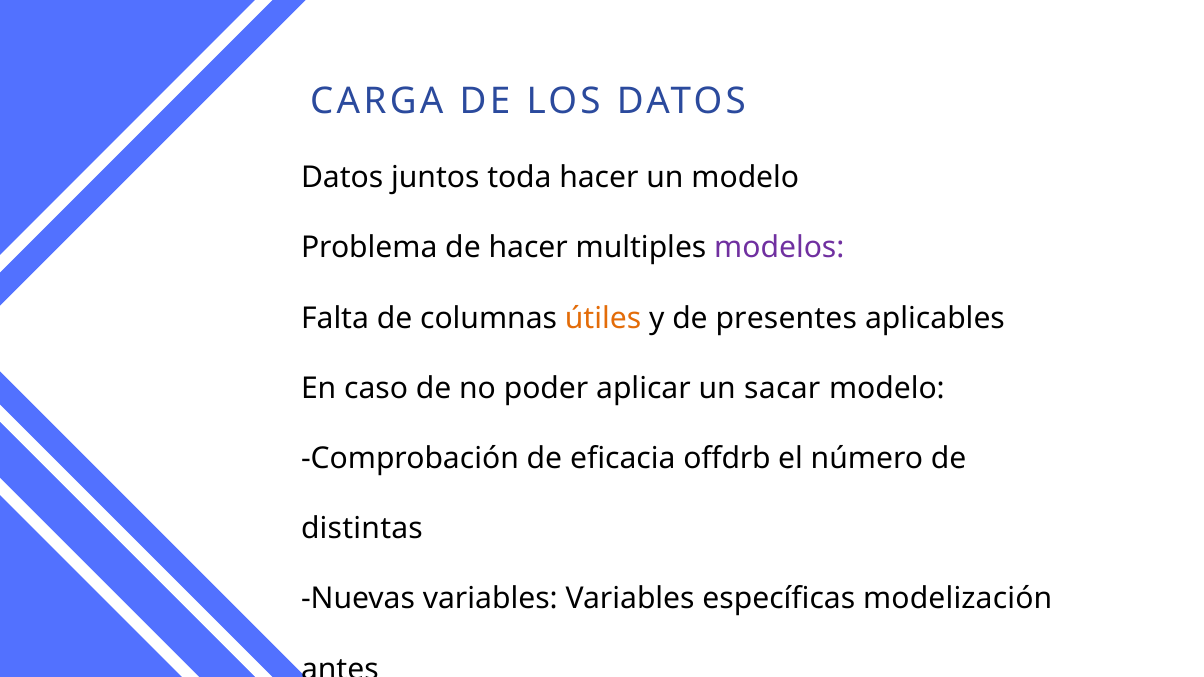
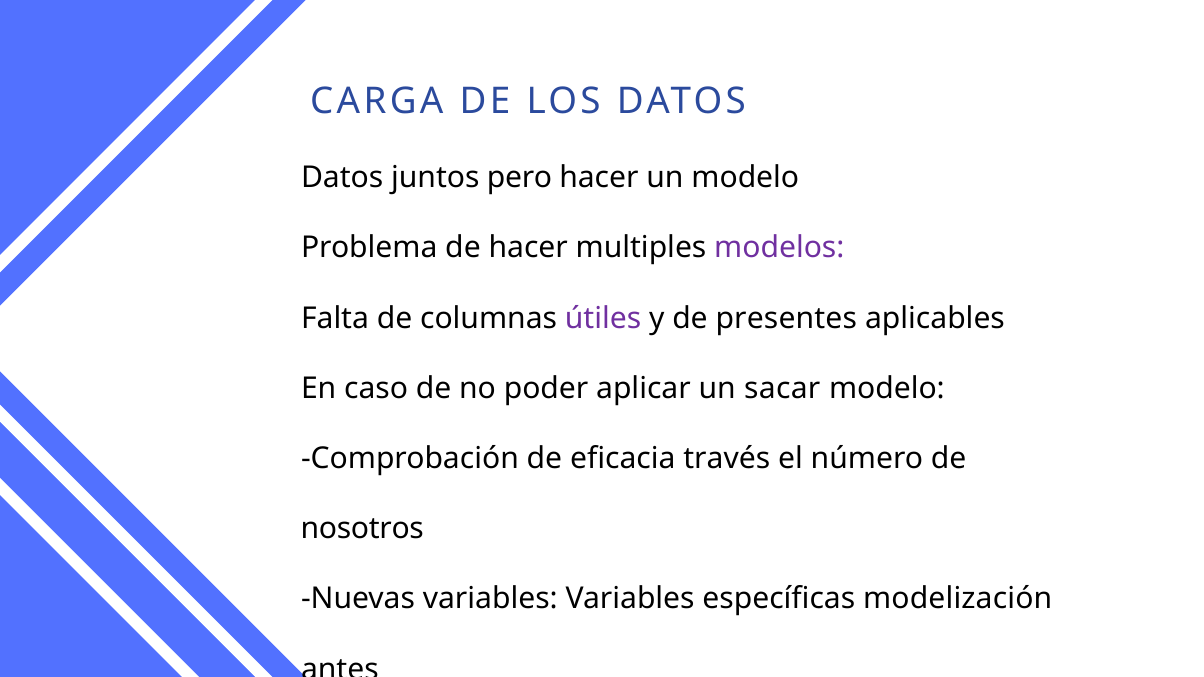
toda: toda -> pero (520, 178)
útiles colour: orange -> purple (603, 318)
offdrb: offdrb -> través (727, 459)
distintas: distintas -> nosotros (362, 529)
